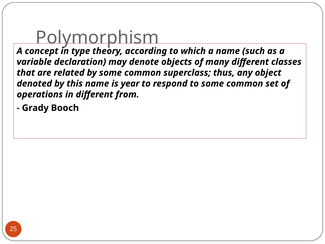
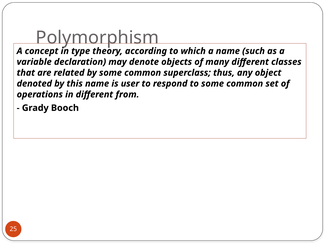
year: year -> user (130, 84)
